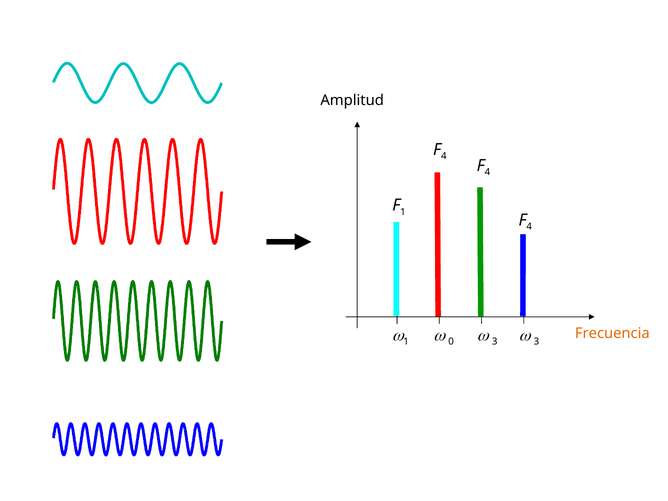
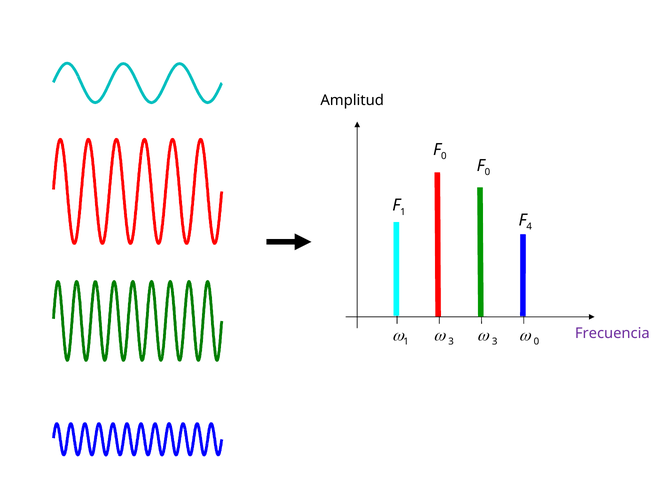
4: 4 -> 0 (444, 156)
4: 4 -> 0 (487, 172)
Frecuencia colour: orange -> purple (612, 333)
0: 0 -> 3 (451, 342)
3: 3 -> 0 (536, 342)
